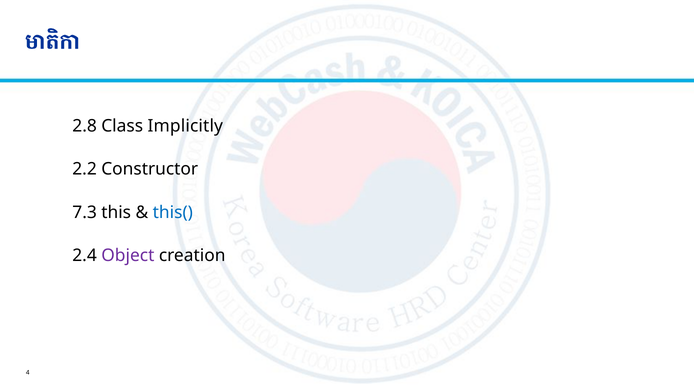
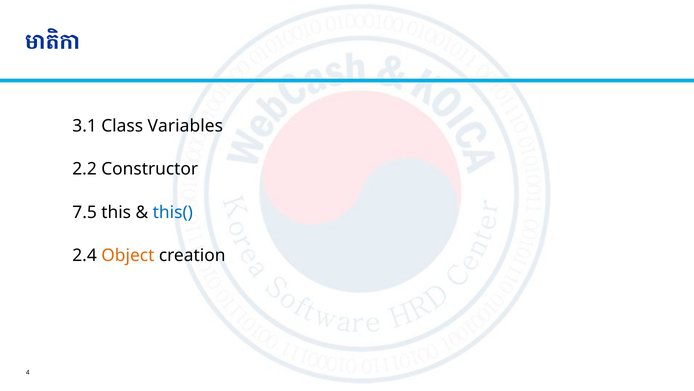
2.8: 2.8 -> 3.1 (85, 126)
Implicitly: Implicitly -> Variables (185, 126)
7.3: 7.3 -> 7.5 (85, 212)
Object colour: purple -> orange (128, 255)
